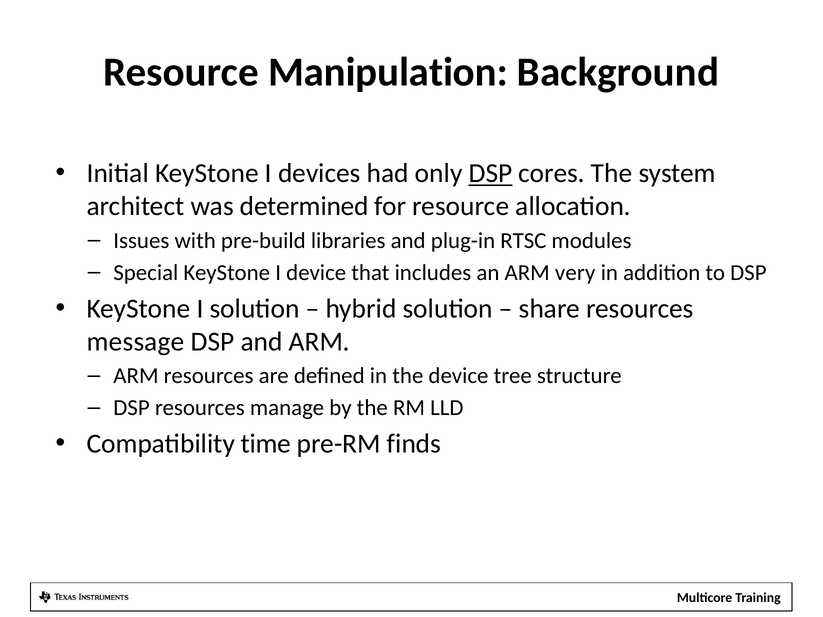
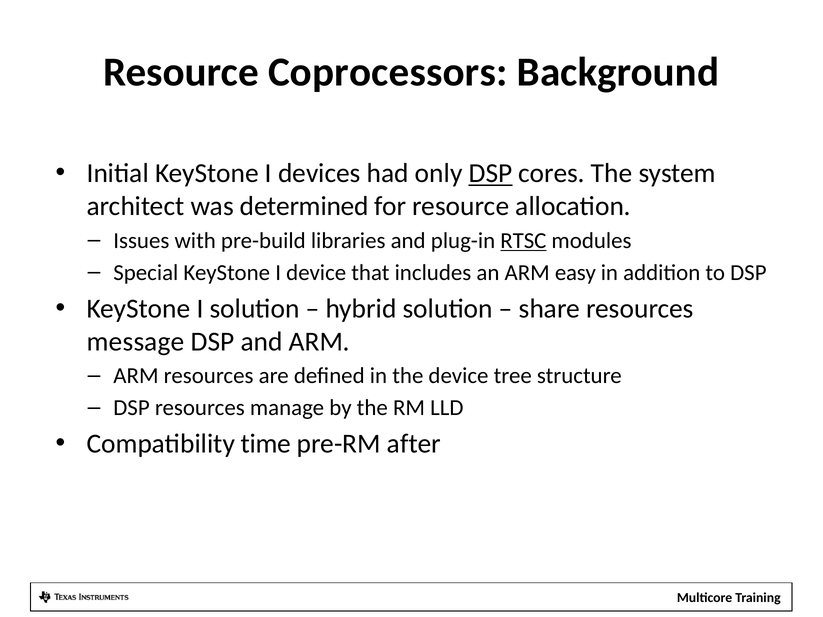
Manipulation: Manipulation -> Coprocessors (388, 72)
RTSC underline: none -> present (523, 241)
very: very -> easy (575, 273)
finds: finds -> after (414, 444)
